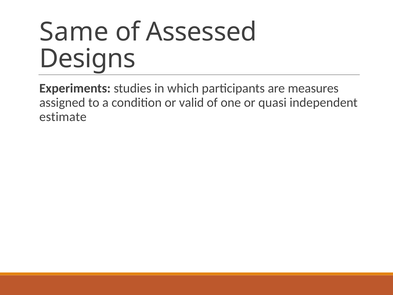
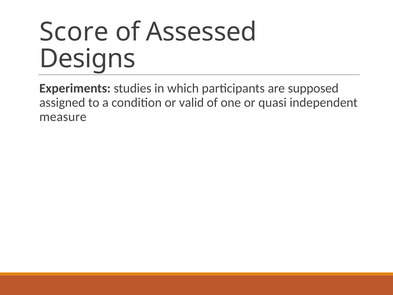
Same: Same -> Score (74, 32)
measures: measures -> supposed (313, 88)
estimate: estimate -> measure (63, 117)
